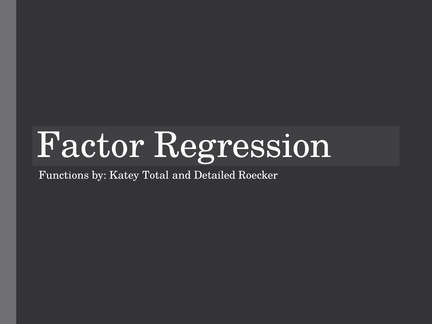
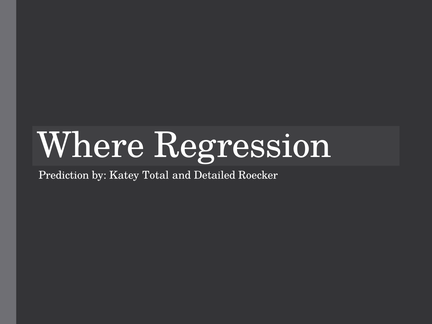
Factor: Factor -> Where (91, 145)
Functions: Functions -> Prediction (64, 175)
